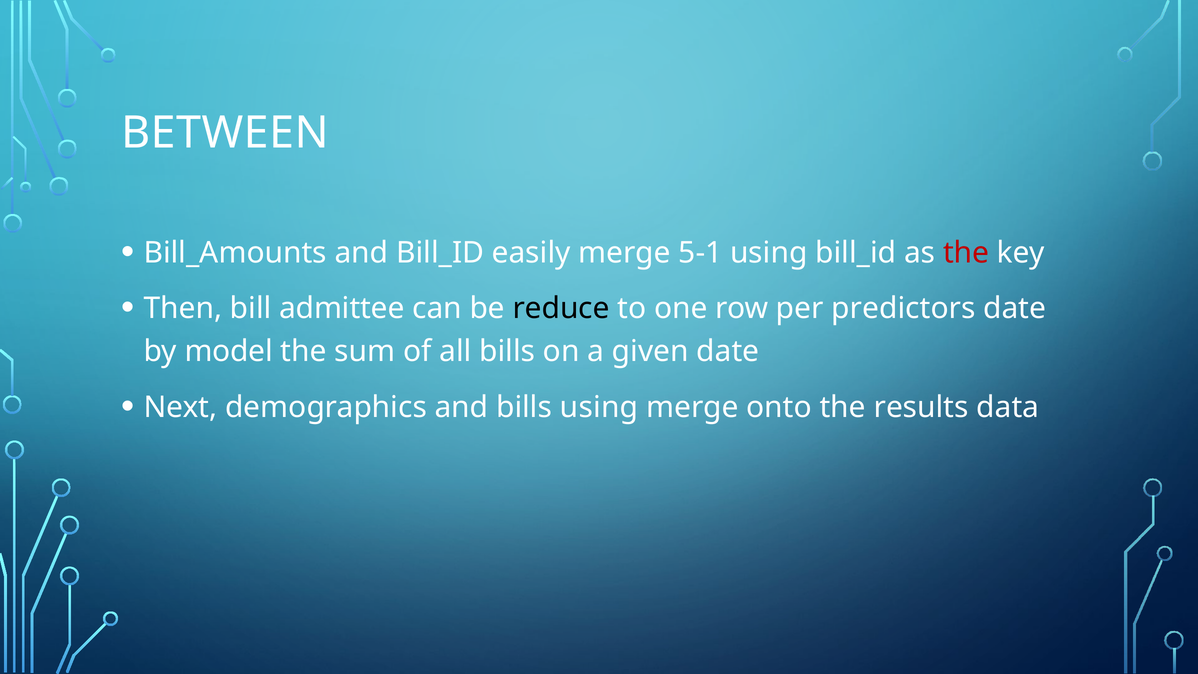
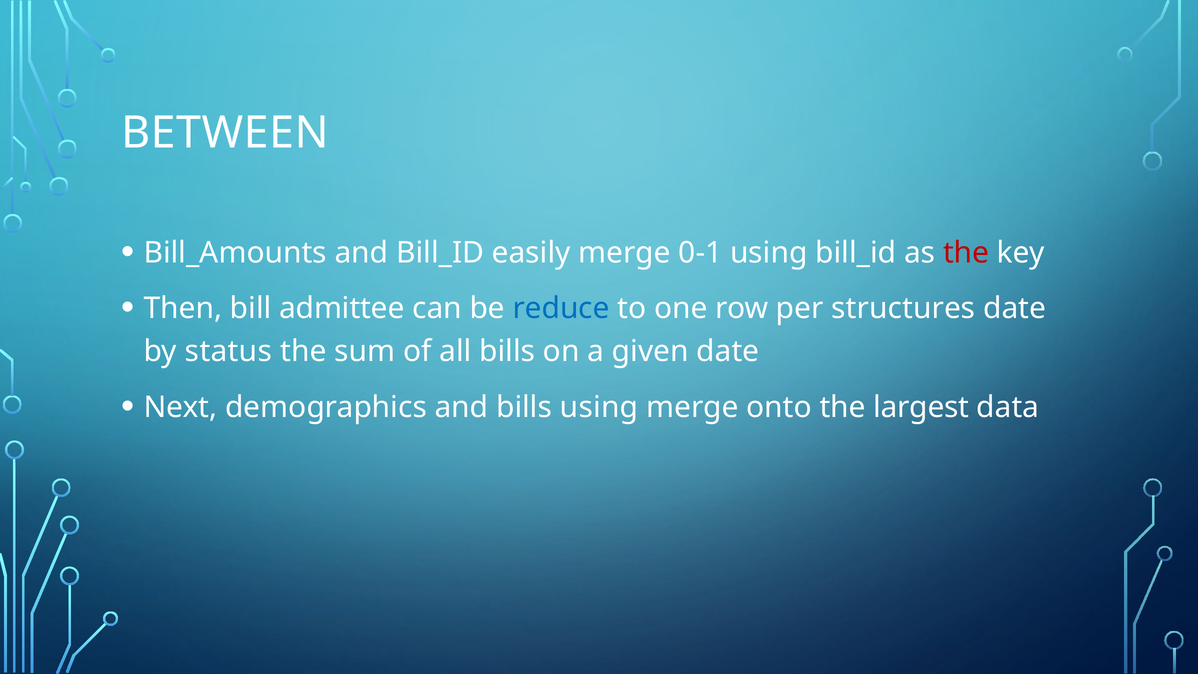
5-1: 5-1 -> 0-1 (700, 253)
reduce colour: black -> blue (561, 308)
predictors: predictors -> structures (903, 308)
model: model -> status (228, 352)
results: results -> largest (921, 407)
